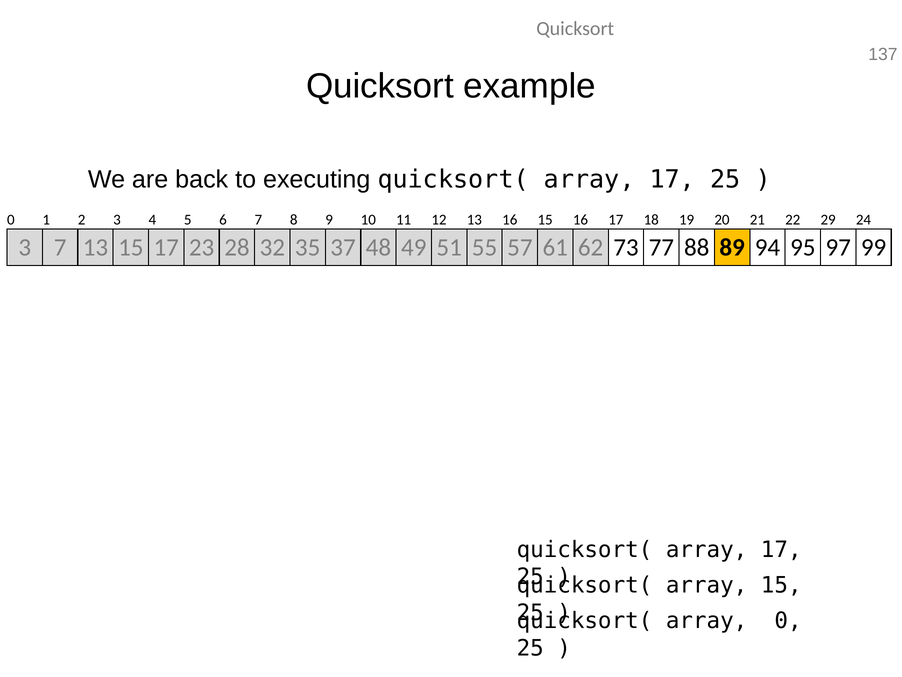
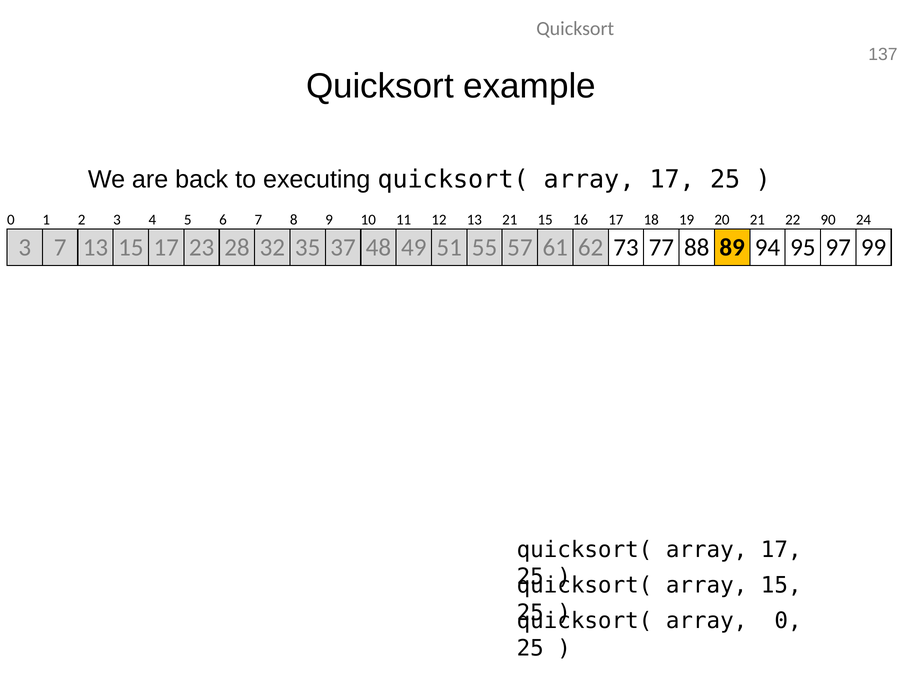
13 16: 16 -> 21 (510, 220)
29: 29 -> 90 (828, 220)
